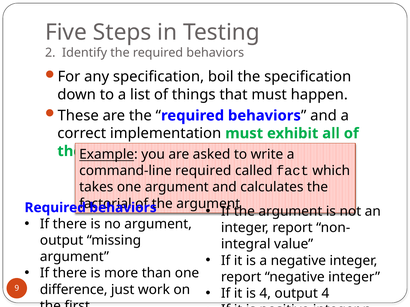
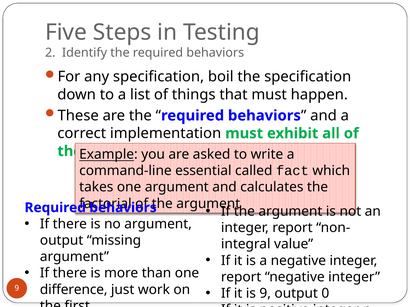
command-line required: required -> essential (203, 171)
is 4: 4 -> 9 (265, 294)
output 4: 4 -> 0 (325, 294)
